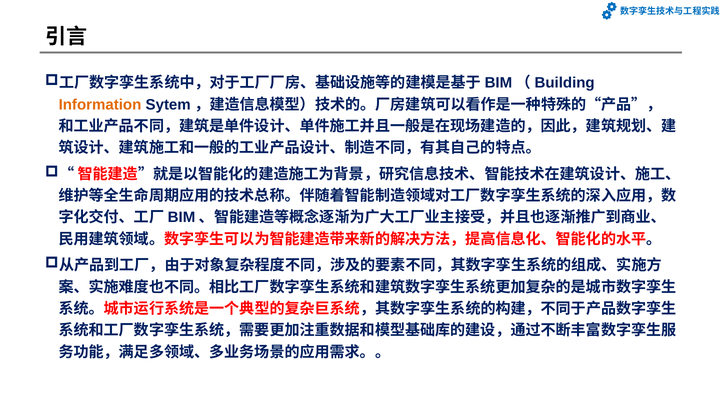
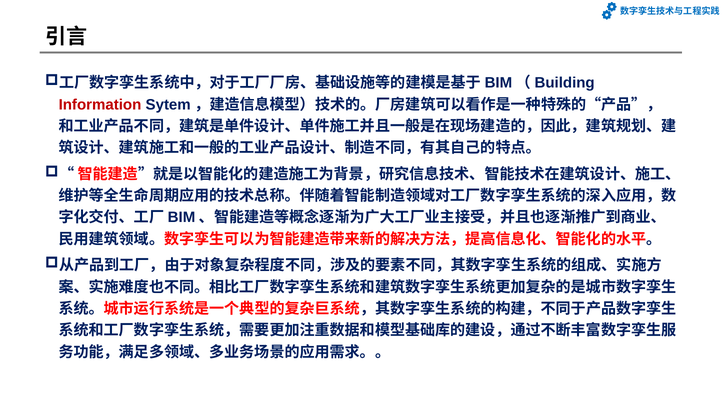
Information colour: orange -> red (100, 105)
